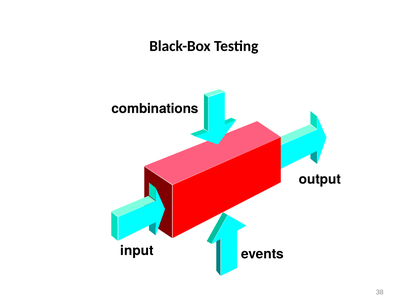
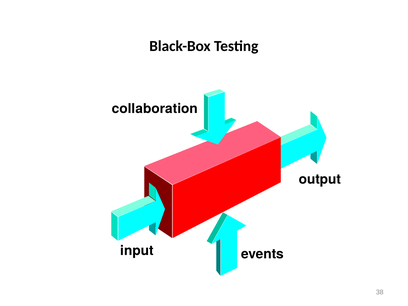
combinations: combinations -> collaboration (155, 109)
